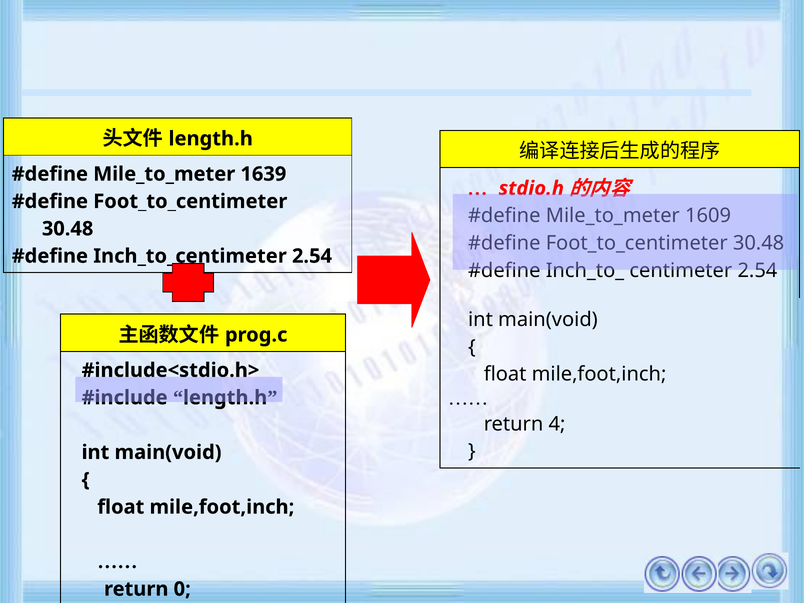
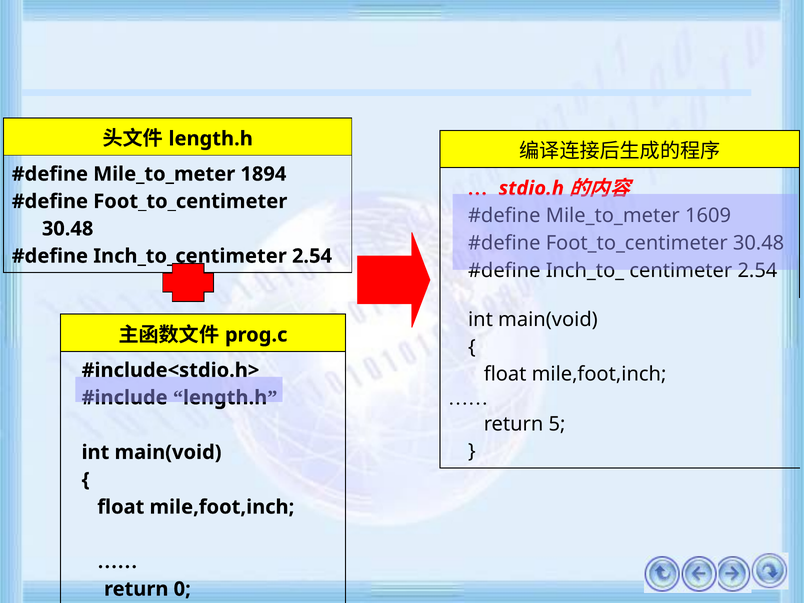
1639: 1639 -> 1894 (263, 174)
4: 4 -> 5 (557, 424)
